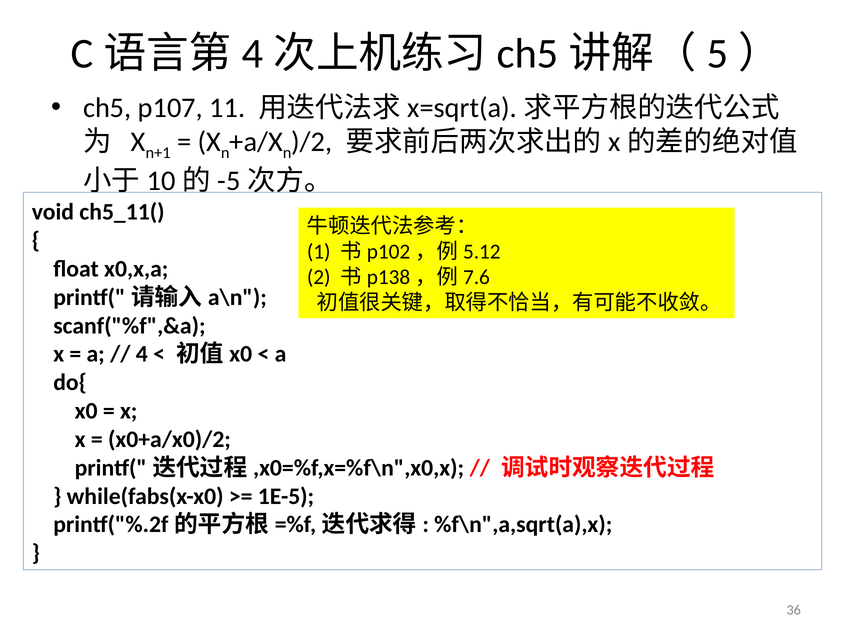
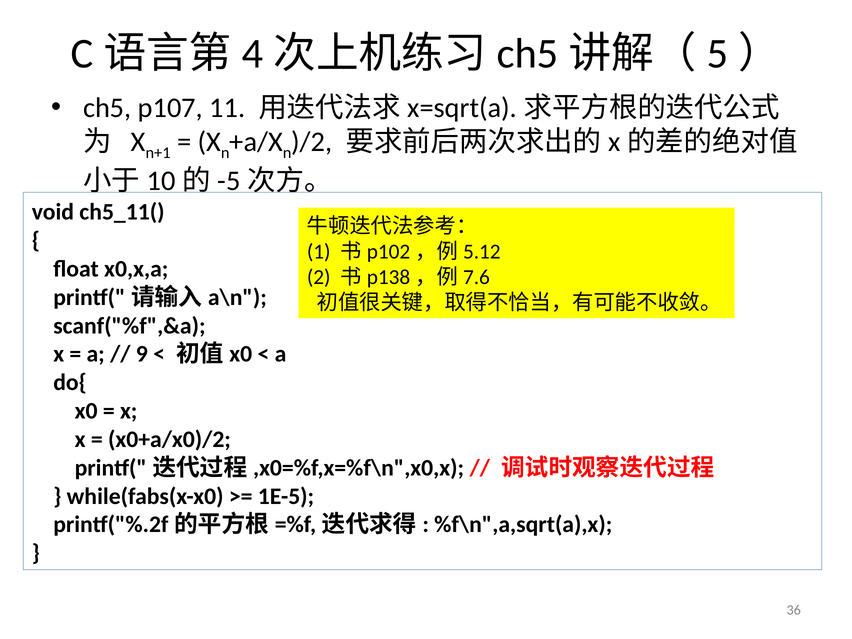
4: 4 -> 9 (142, 354)
